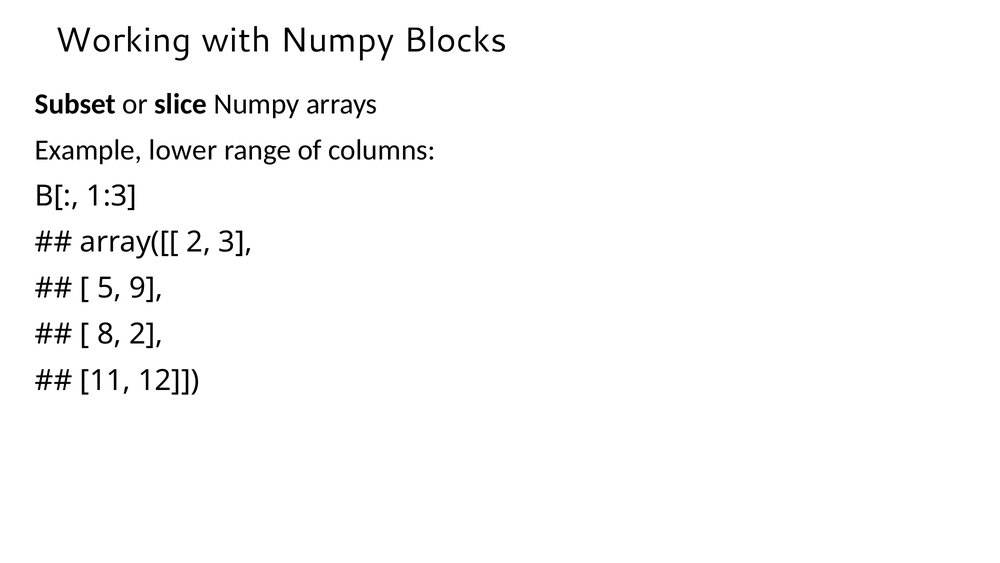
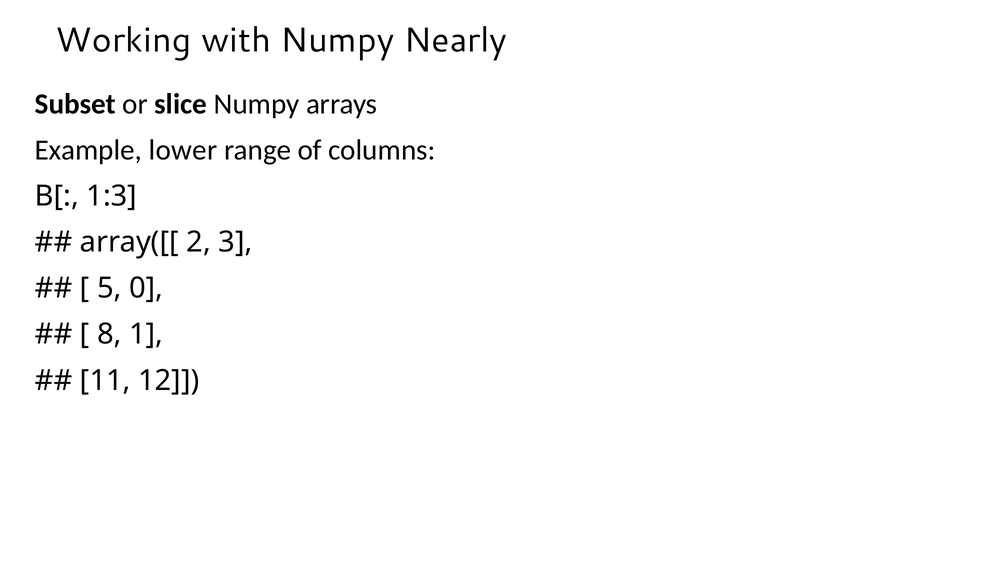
Blocks: Blocks -> Nearly (456, 40)
9: 9 -> 0 (146, 288)
8 2: 2 -> 1 (146, 334)
